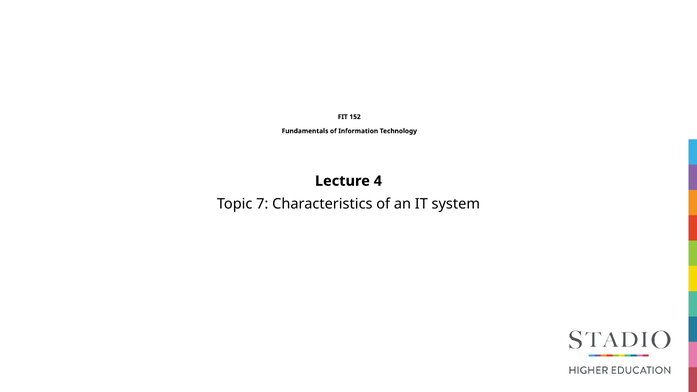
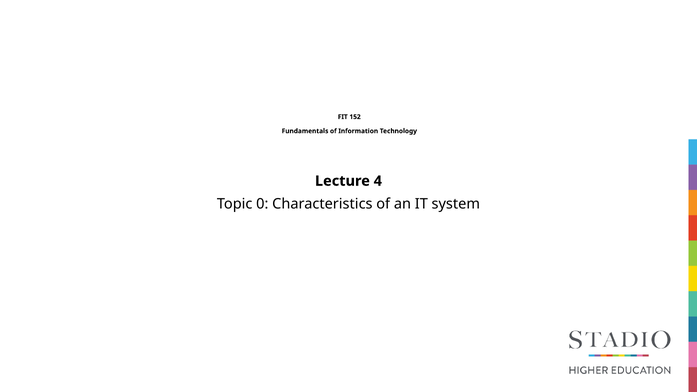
7: 7 -> 0 (262, 204)
